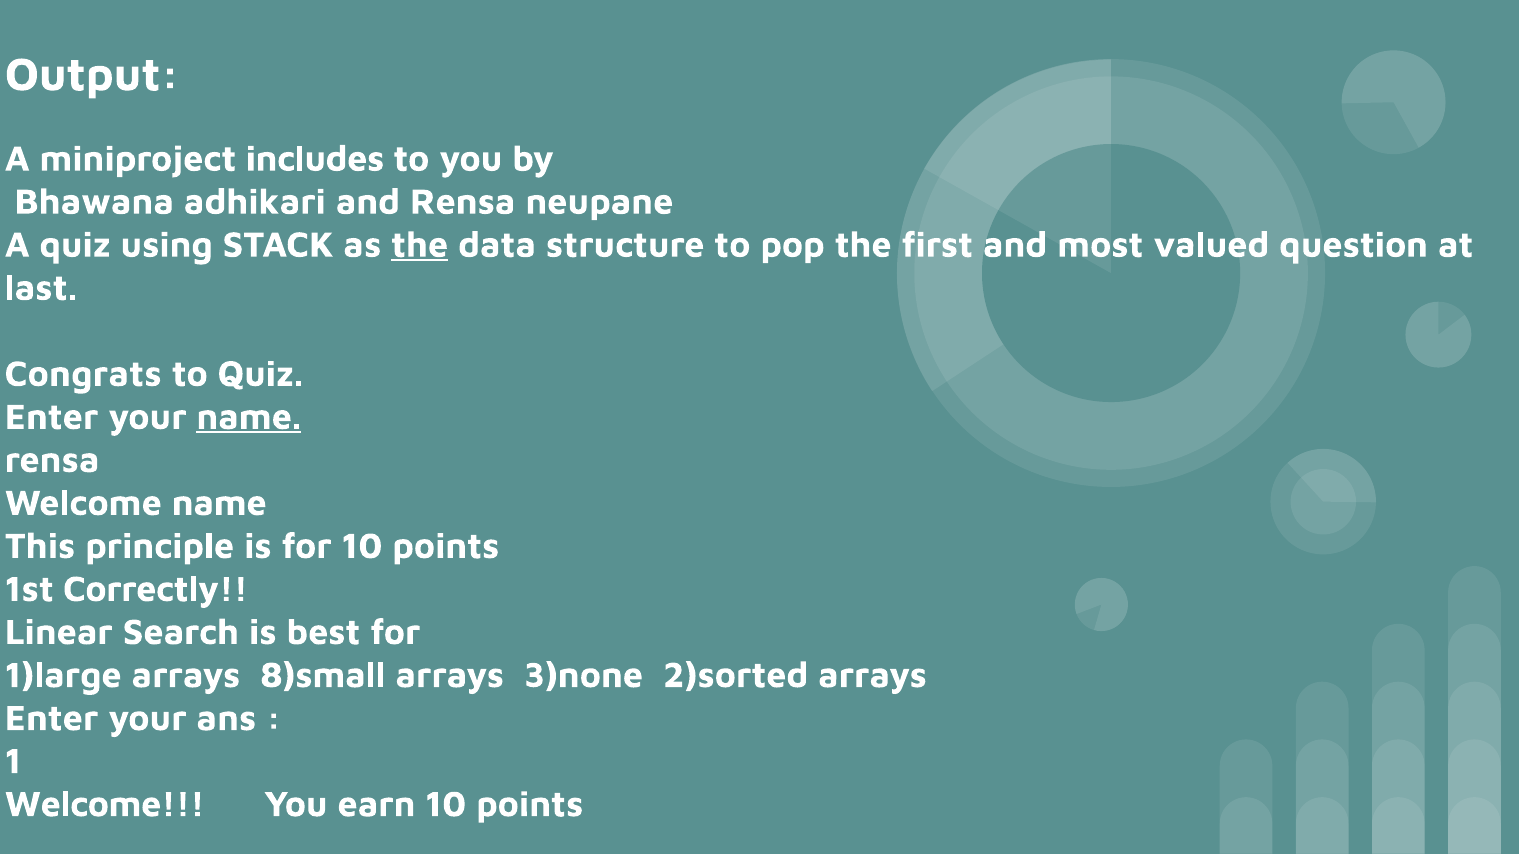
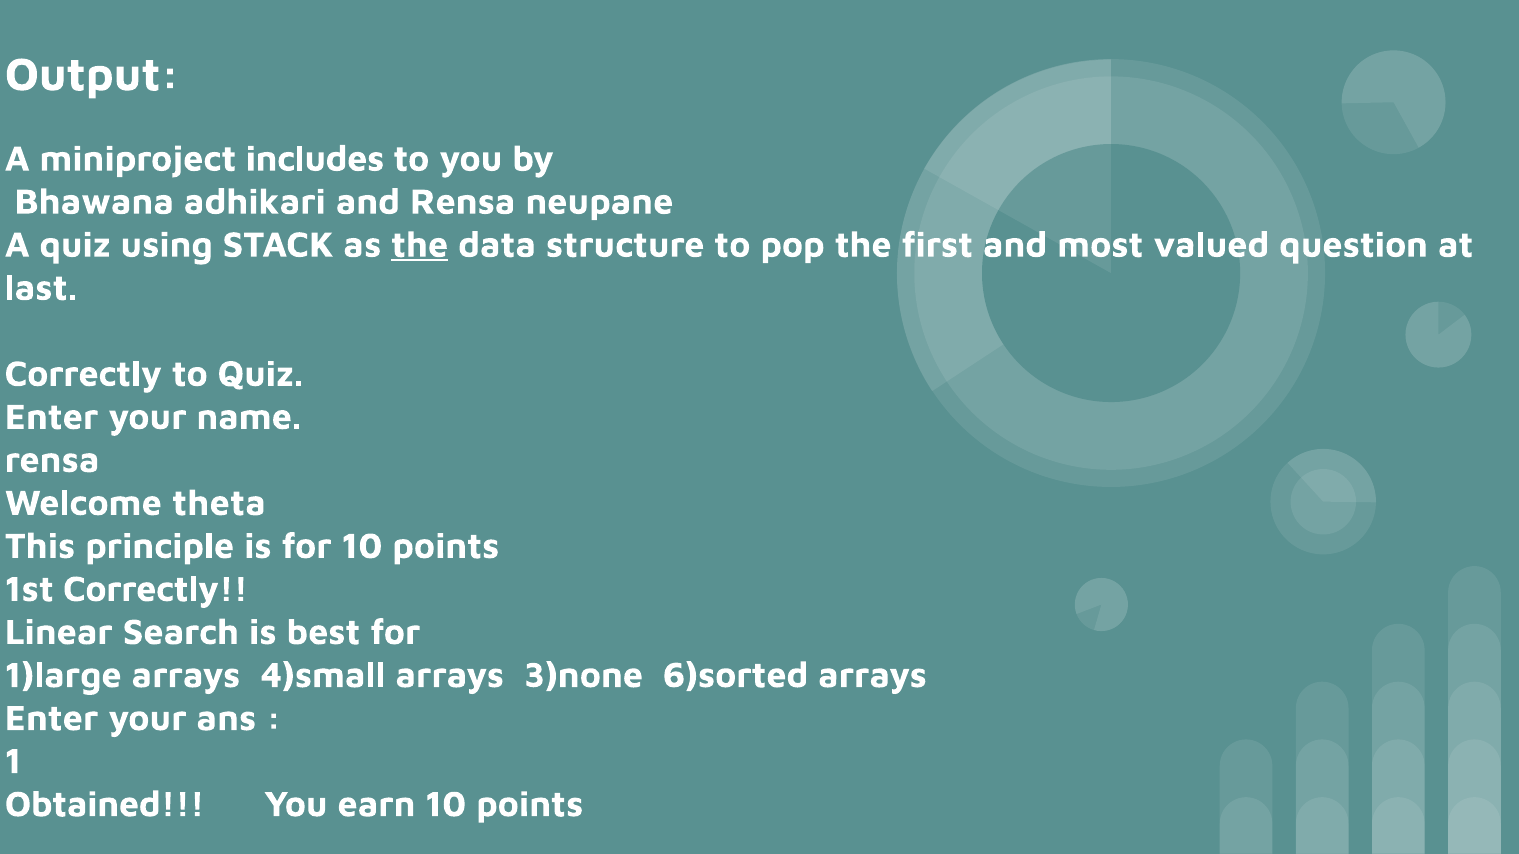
Congrats: Congrats -> Correctly (83, 374)
name underline: present -> none (249, 417)
Welcome name: name -> theta (219, 503)
8)small: 8)small -> 4)small (323, 676)
2)sorted: 2)sorted -> 6)sorted (736, 676)
Welcome: Welcome -> Obtained (105, 805)
